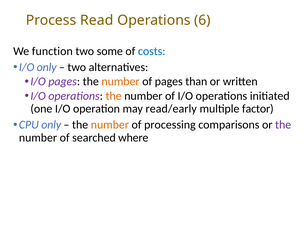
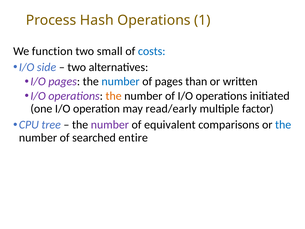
Read: Read -> Hash (97, 20)
6: 6 -> 1 (202, 20)
some: some -> small (110, 51)
I/O only: only -> side (47, 67)
number colour: orange -> blue (121, 81)
CPU only: only -> tree (51, 125)
number colour: orange -> purple (110, 125)
processing: processing -> equivalent (170, 125)
the colour: purple -> blue (283, 125)
where: where -> entire (133, 137)
